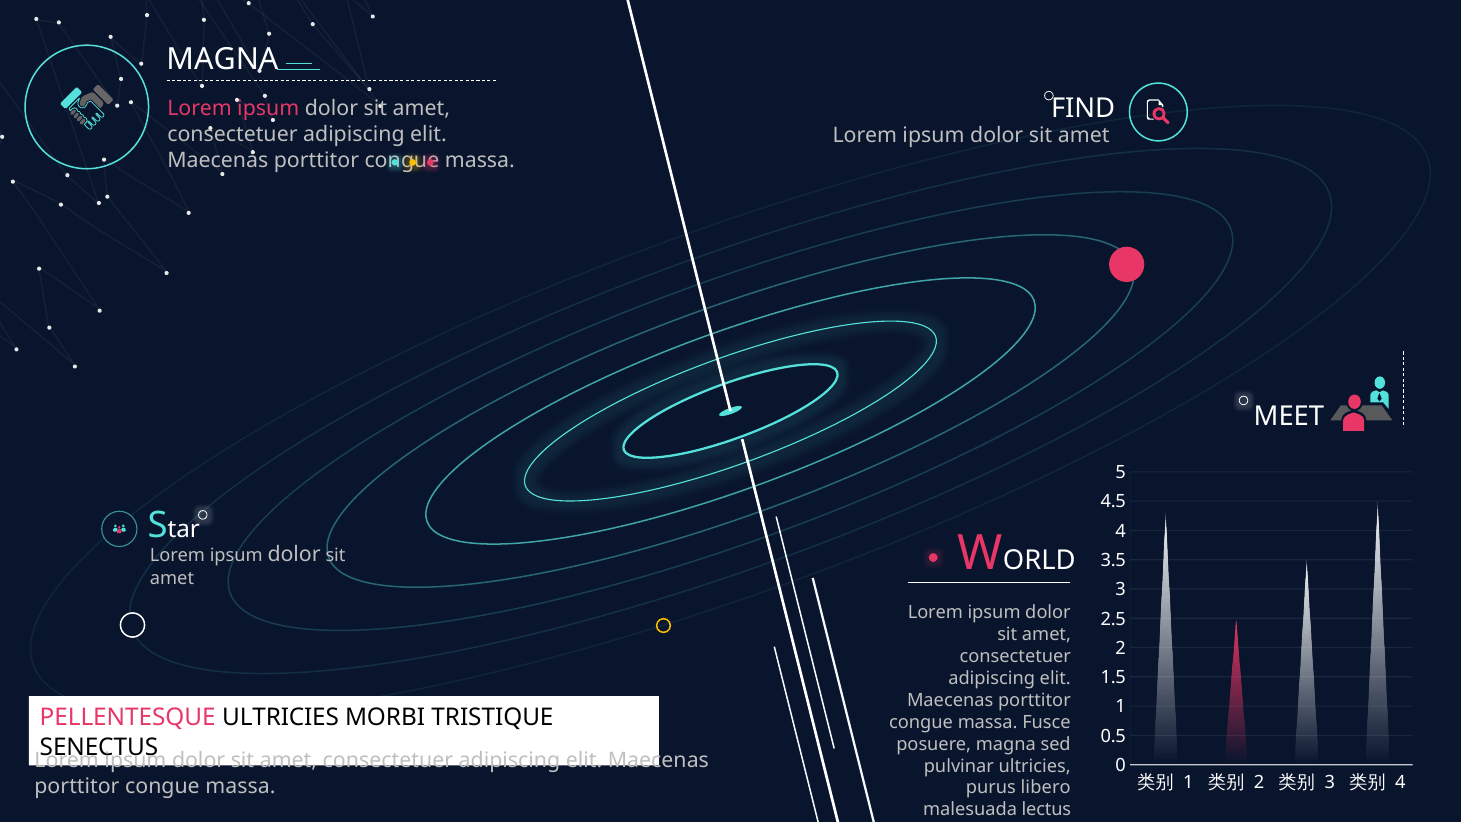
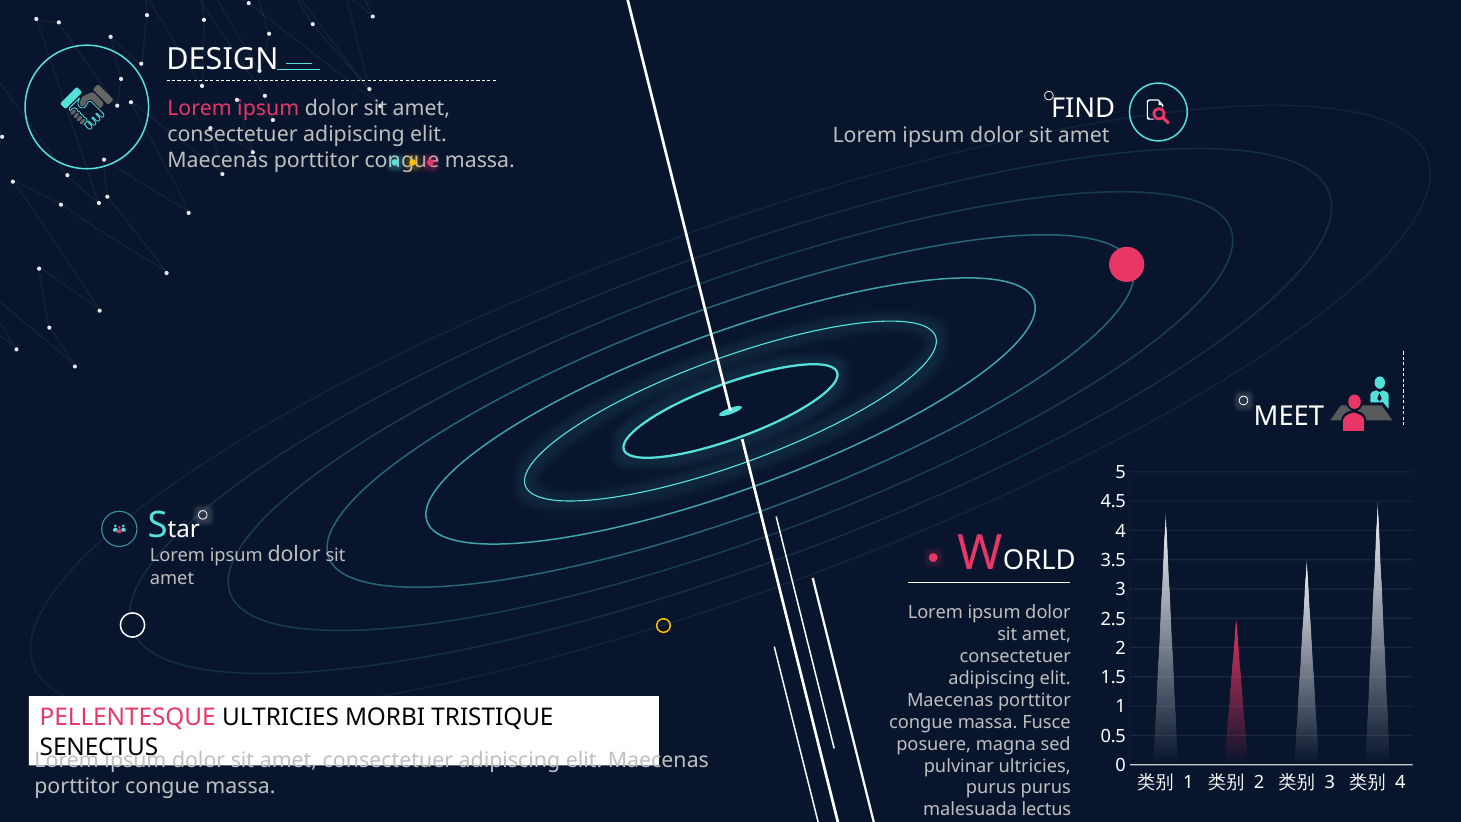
MAGNA: MAGNA -> DESIGN (222, 60)
purus libero: libero -> purus (1046, 788)
